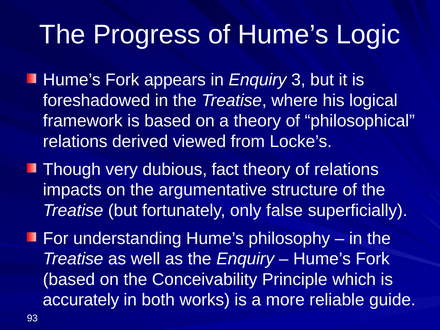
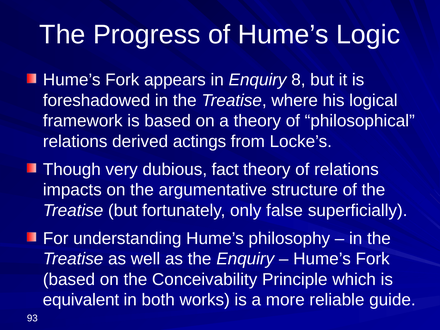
3: 3 -> 8 (298, 80)
viewed: viewed -> actings (200, 142)
accurately: accurately -> equivalent (81, 300)
